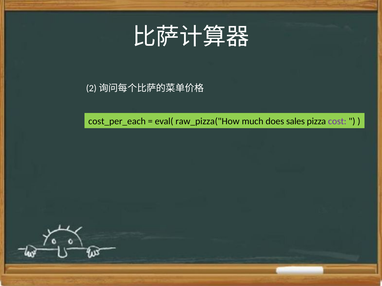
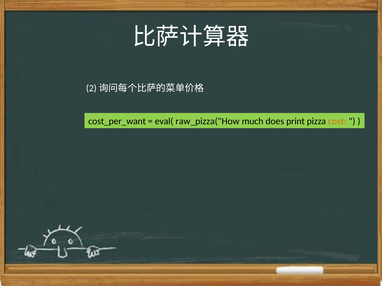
cost_per_each: cost_per_each -> cost_per_want (117, 121)
sales: sales -> print (296, 121)
cost colour: purple -> orange (337, 121)
